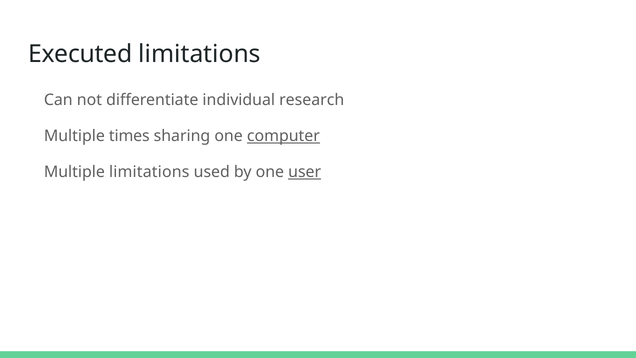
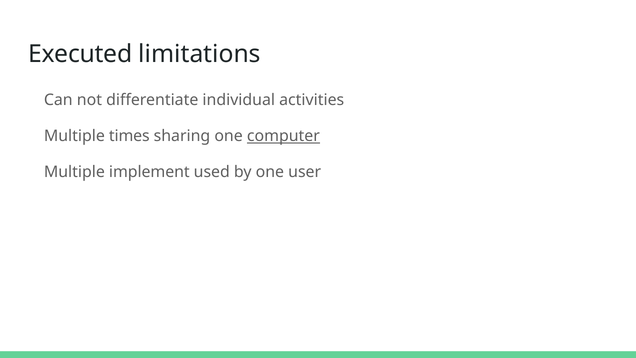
research: research -> activities (312, 100)
Multiple limitations: limitations -> implement (149, 172)
user underline: present -> none (305, 172)
